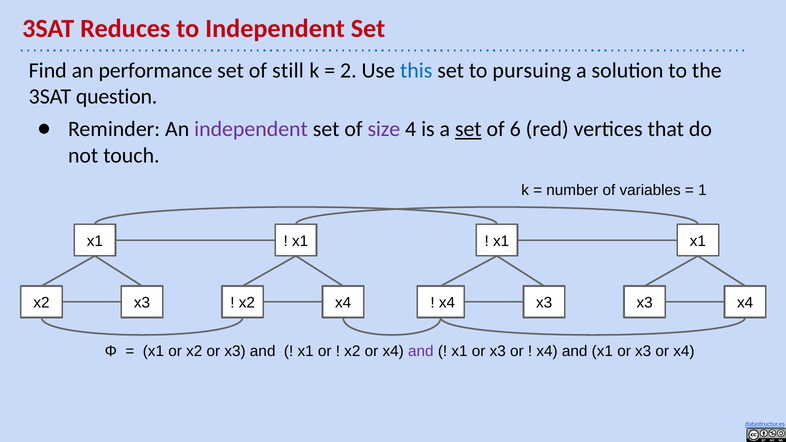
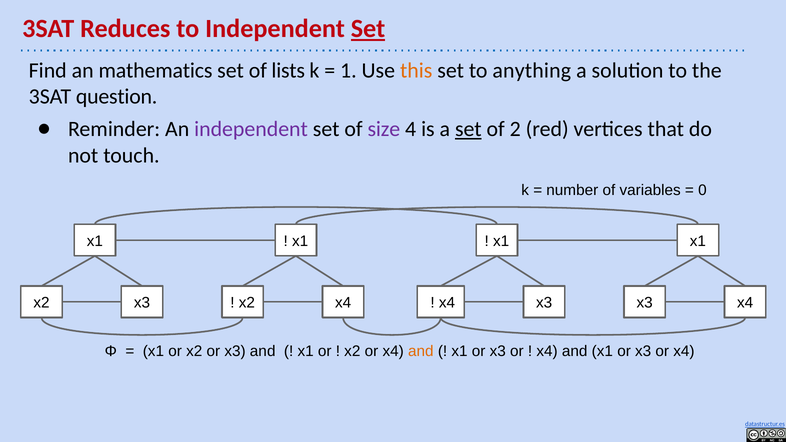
Set underline: none -> present (368, 29)
performance: performance -> mathematics (155, 70)
still: still -> lists (288, 70)
2: 2 -> 1 (348, 70)
this colour: blue -> orange (416, 70)
pursuing: pursuing -> anything (532, 70)
6: 6 -> 2 (515, 129)
1: 1 -> 0 (702, 190)
and colour: purple -> orange (421, 351)
